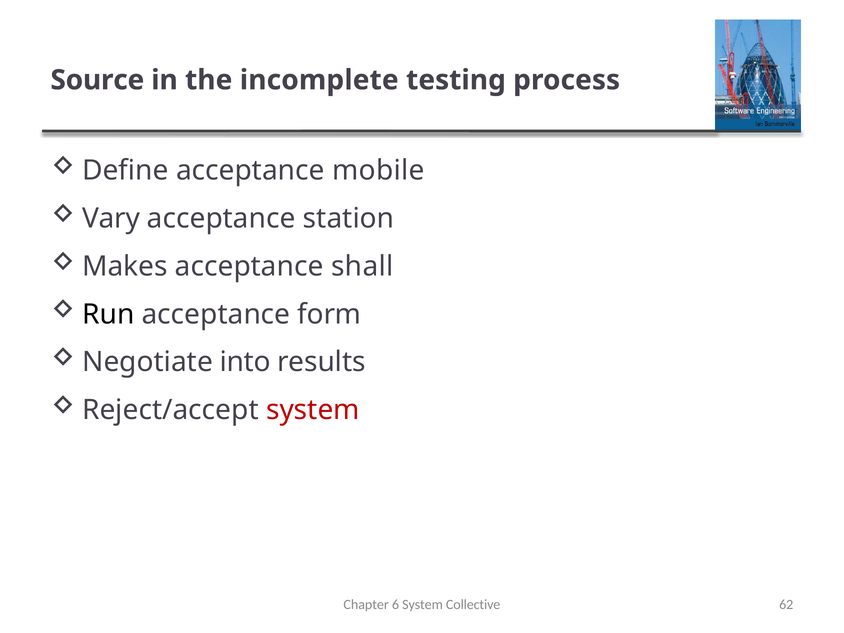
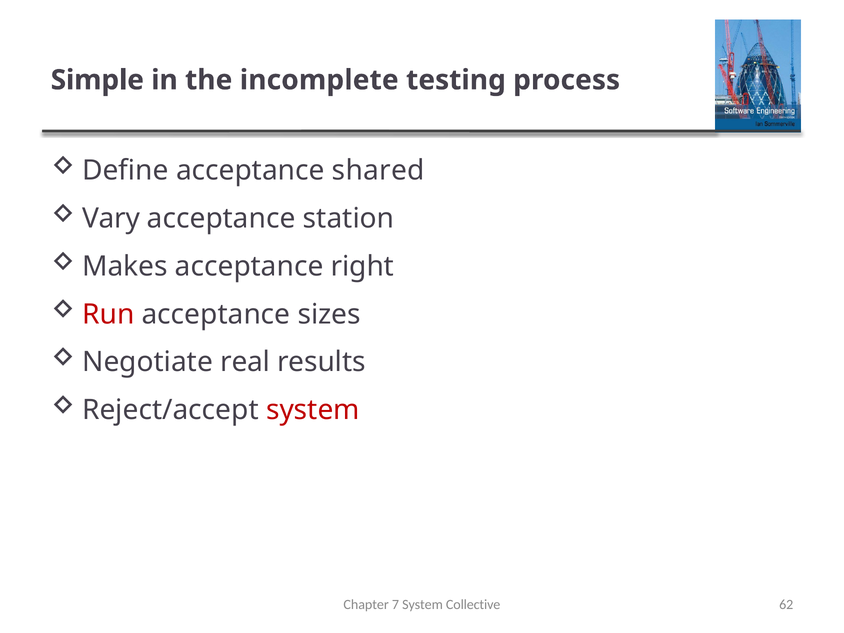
Source: Source -> Simple (97, 80)
mobile: mobile -> shared (378, 171)
shall: shall -> right (362, 266)
Run colour: black -> red (108, 314)
form: form -> sizes (329, 314)
into: into -> real (245, 362)
6: 6 -> 7 (396, 604)
